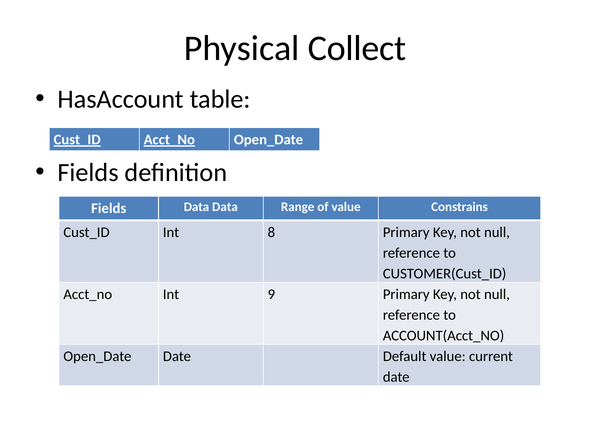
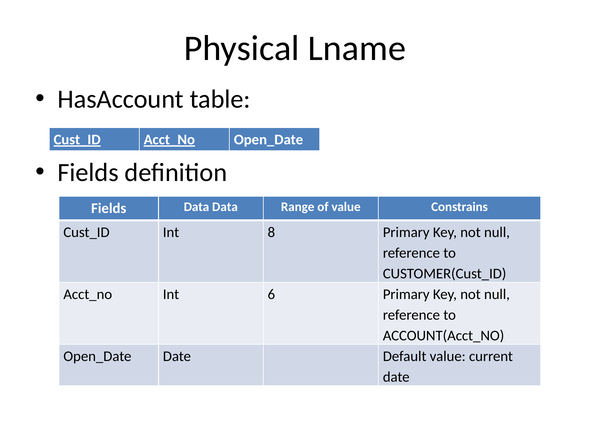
Collect: Collect -> Lname (357, 48)
9: 9 -> 6 (271, 295)
